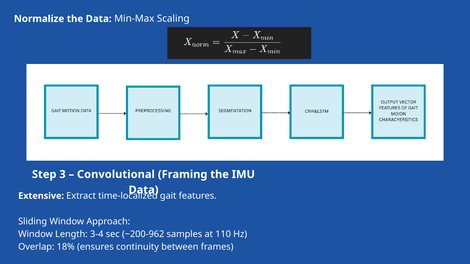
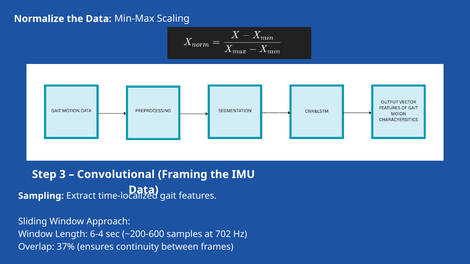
Extensive: Extensive -> Sampling (41, 196)
3-4: 3-4 -> 6-4 (97, 234)
~200-962: ~200-962 -> ~200-600 (143, 234)
110: 110 -> 702 (223, 234)
18%: 18% -> 37% (66, 247)
